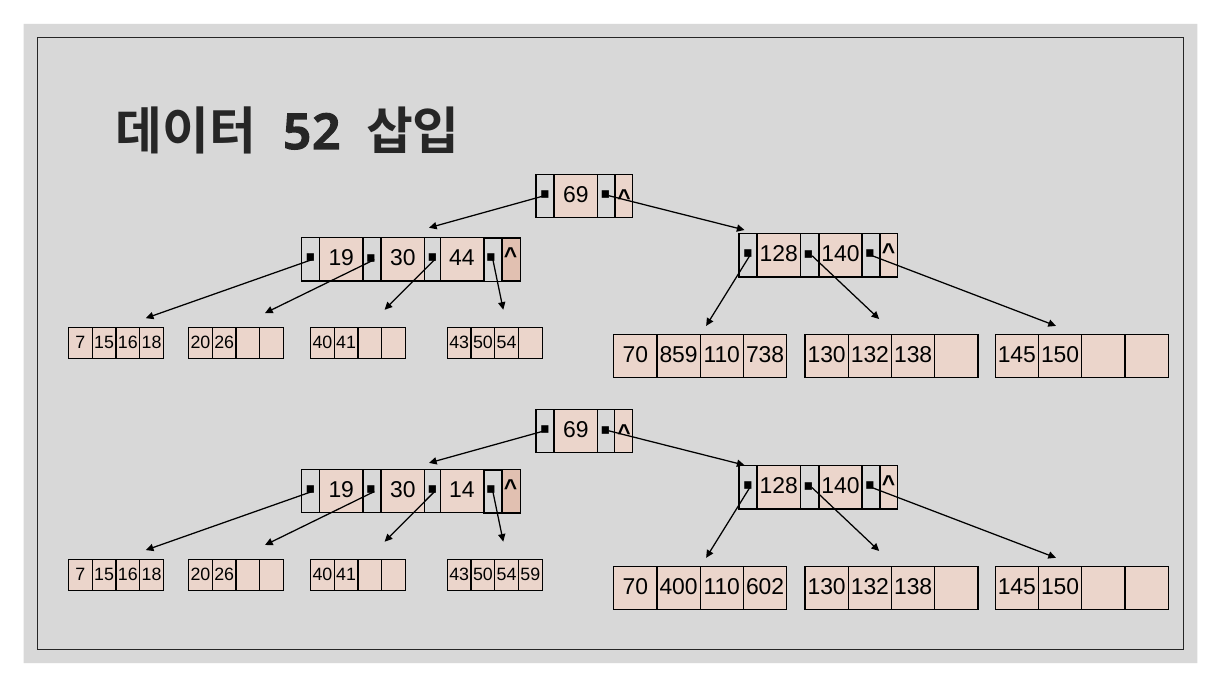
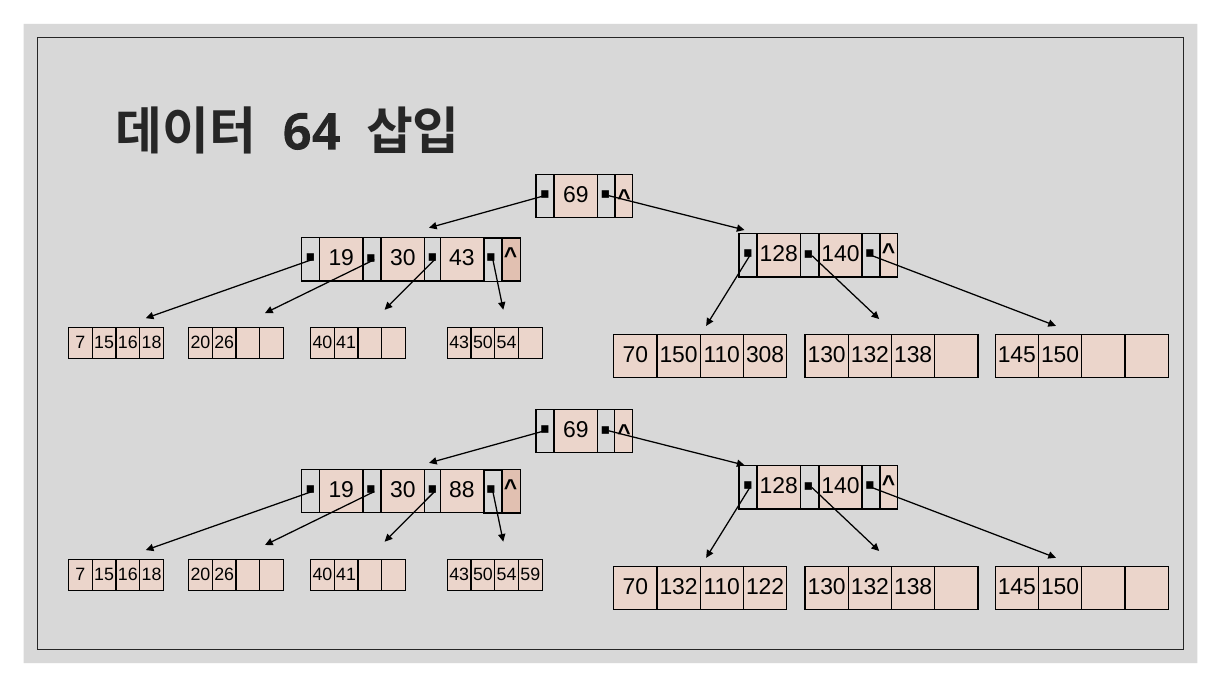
52: 52 -> 64 (312, 133)
44: 44 -> 43 (462, 258)
859: 859 -> 150 (679, 355)
738: 738 -> 308 (765, 355)
14: 14 -> 88 (462, 490)
400: 400 -> 132 (679, 587)
602: 602 -> 122 (765, 587)
